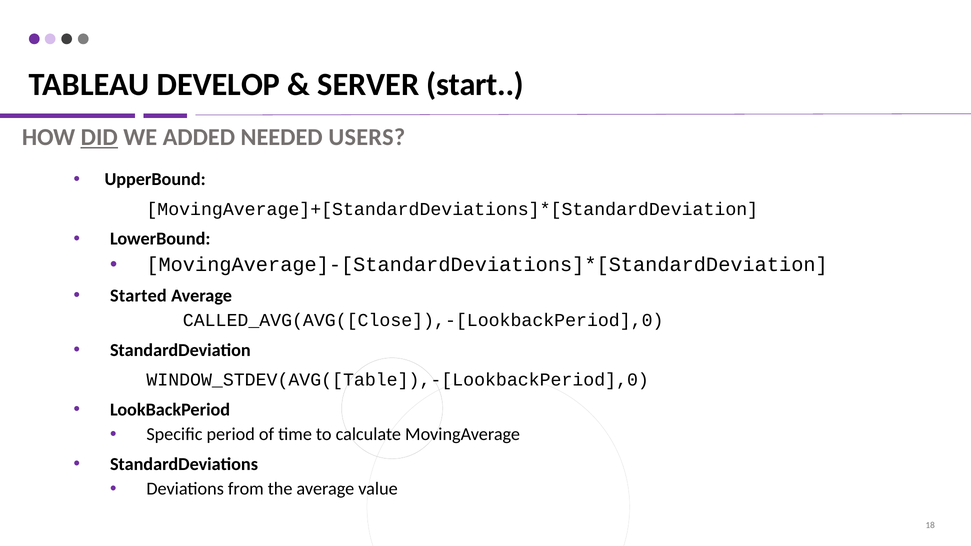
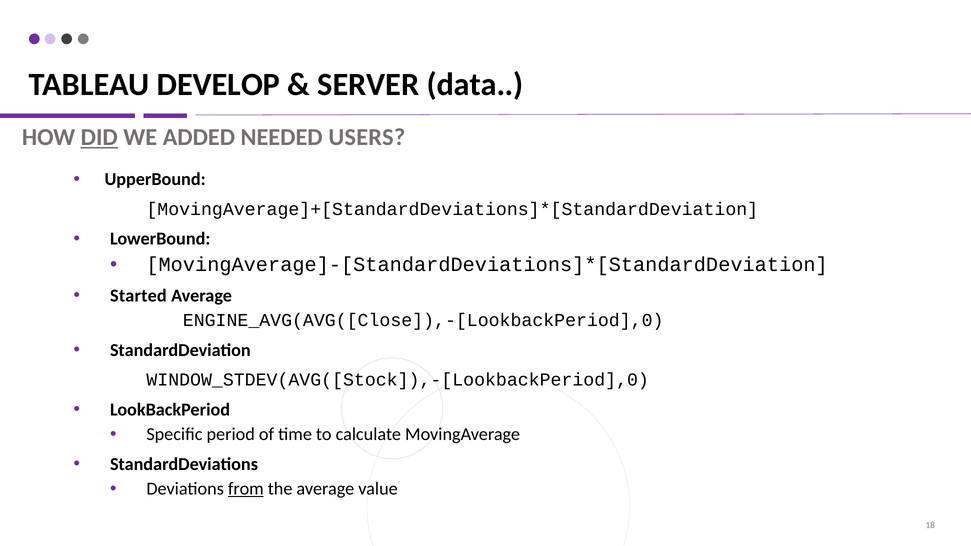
start: start -> data (475, 85)
CALLED_AVG(AVG([Close]),-[LookbackPeriod],0: CALLED_AVG(AVG([Close]),-[LookbackPeriod],0 -> ENGINE_AVG(AVG([Close]),-[LookbackPeriod],0 (423, 320)
WINDOW_STDEV(AVG([Table]),-[LookbackPeriod],0: WINDOW_STDEV(AVG([Table]),-[LookbackPeriod],0 -> WINDOW_STDEV(AVG([Stock]),-[LookbackPeriod],0 (398, 380)
from underline: none -> present (246, 489)
